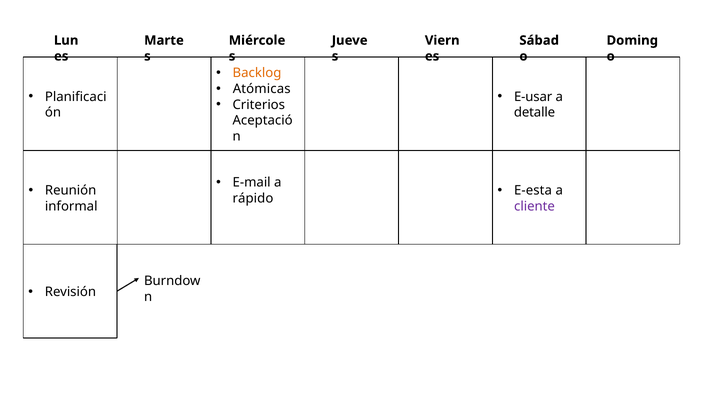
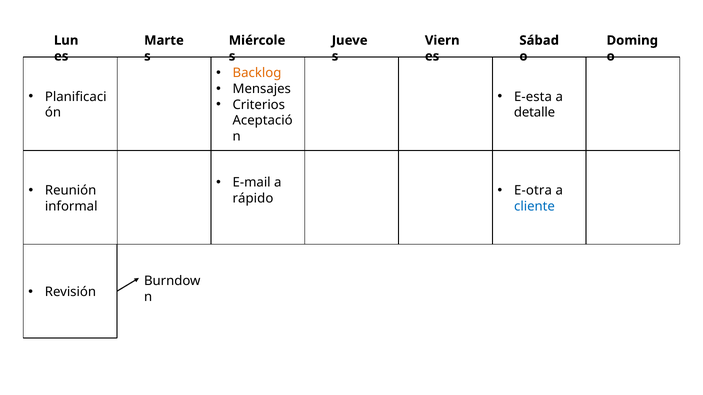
Atómicas: Atómicas -> Mensajes (262, 89)
E-usar: E-usar -> E-esta (533, 97)
E-esta: E-esta -> E-otra (533, 191)
cliente colour: purple -> blue (534, 207)
